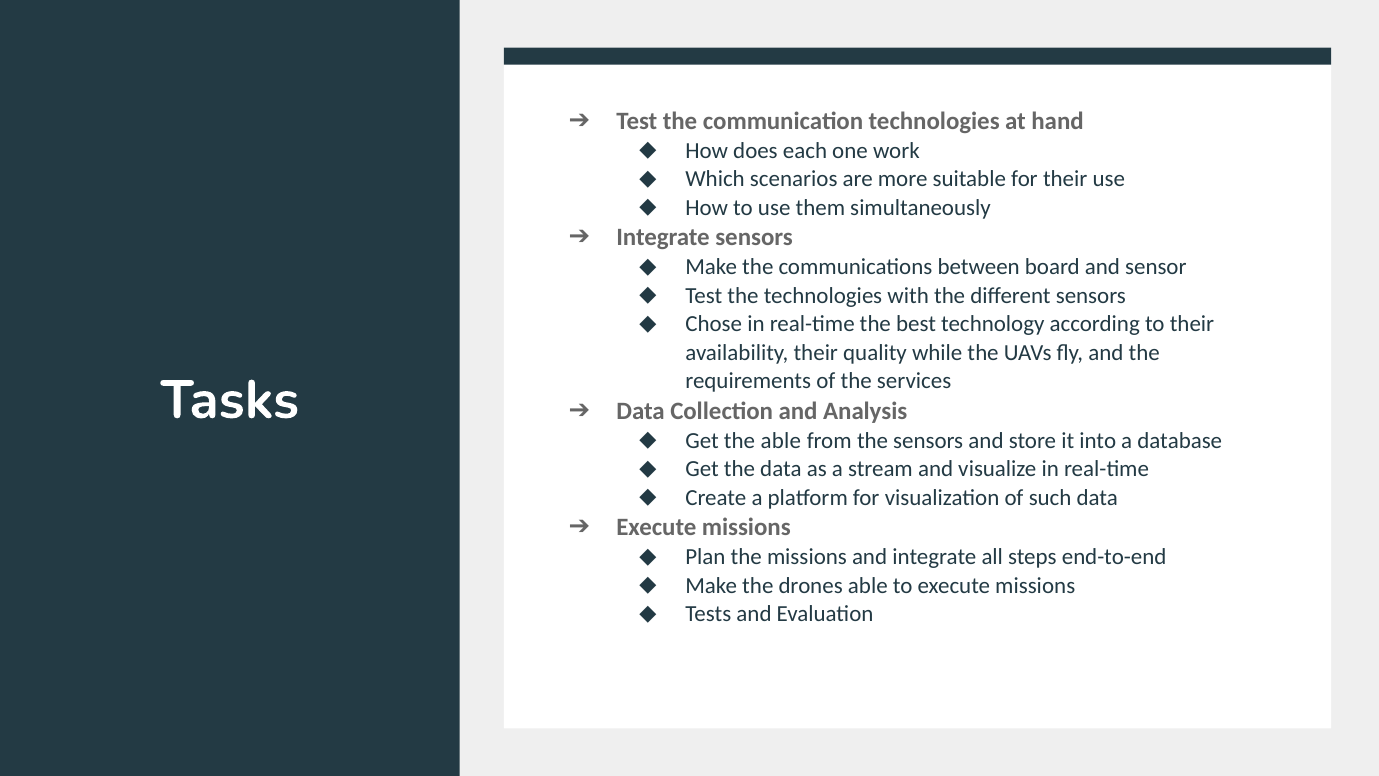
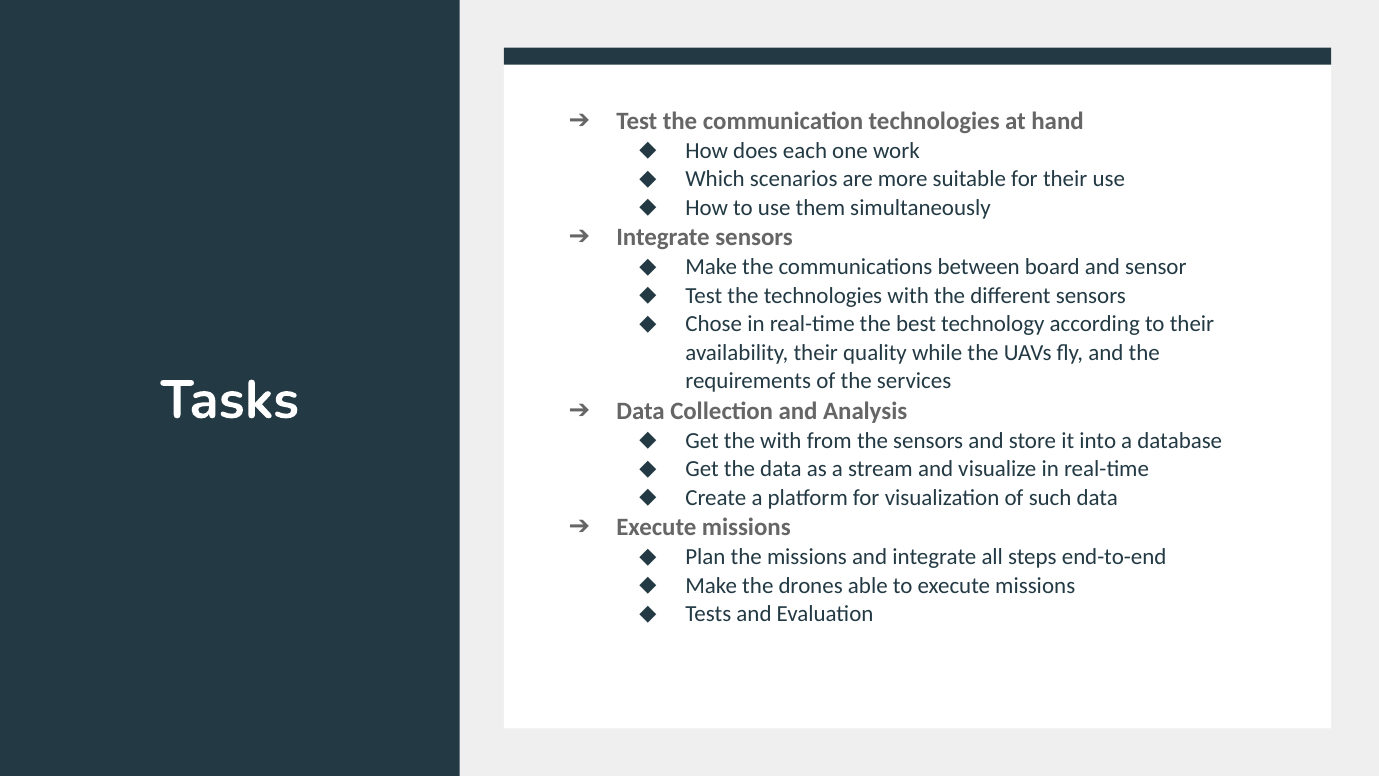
the able: able -> with (781, 441)
